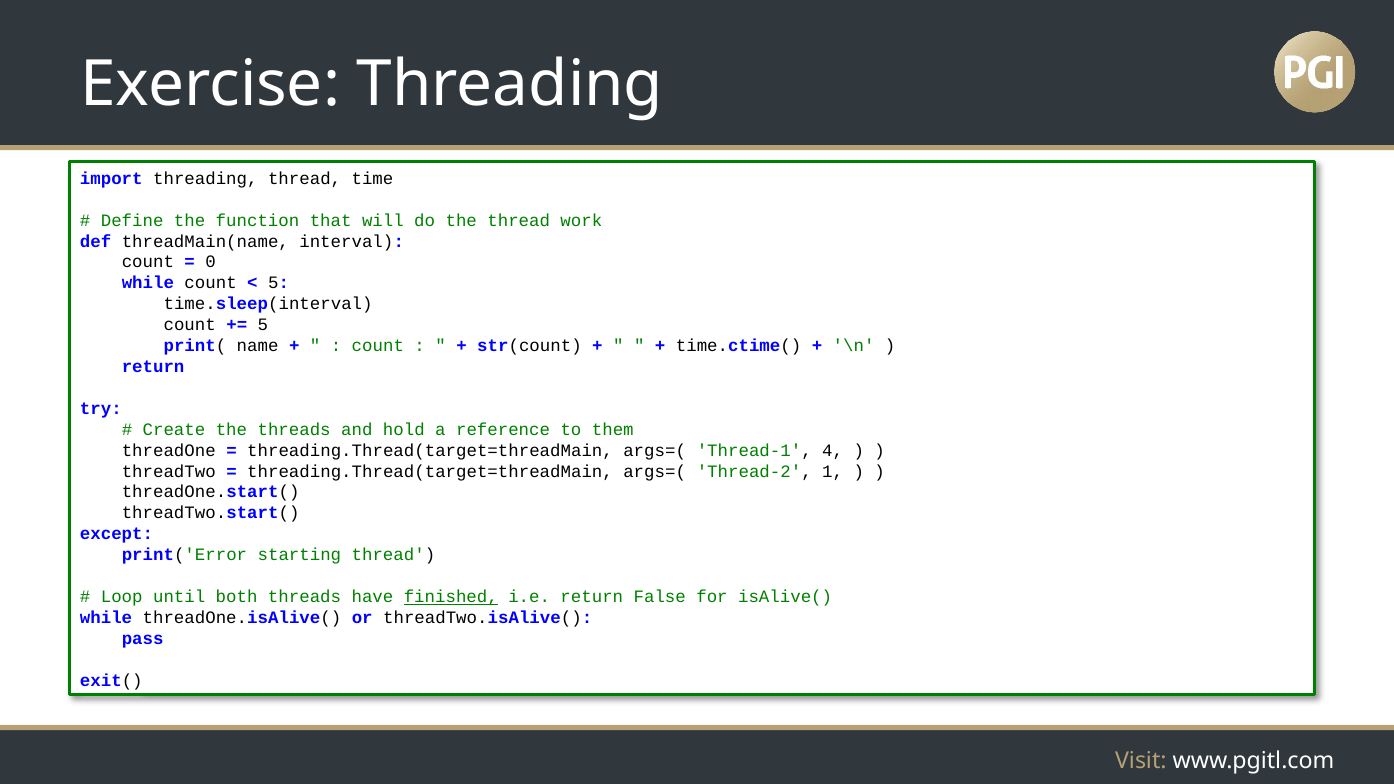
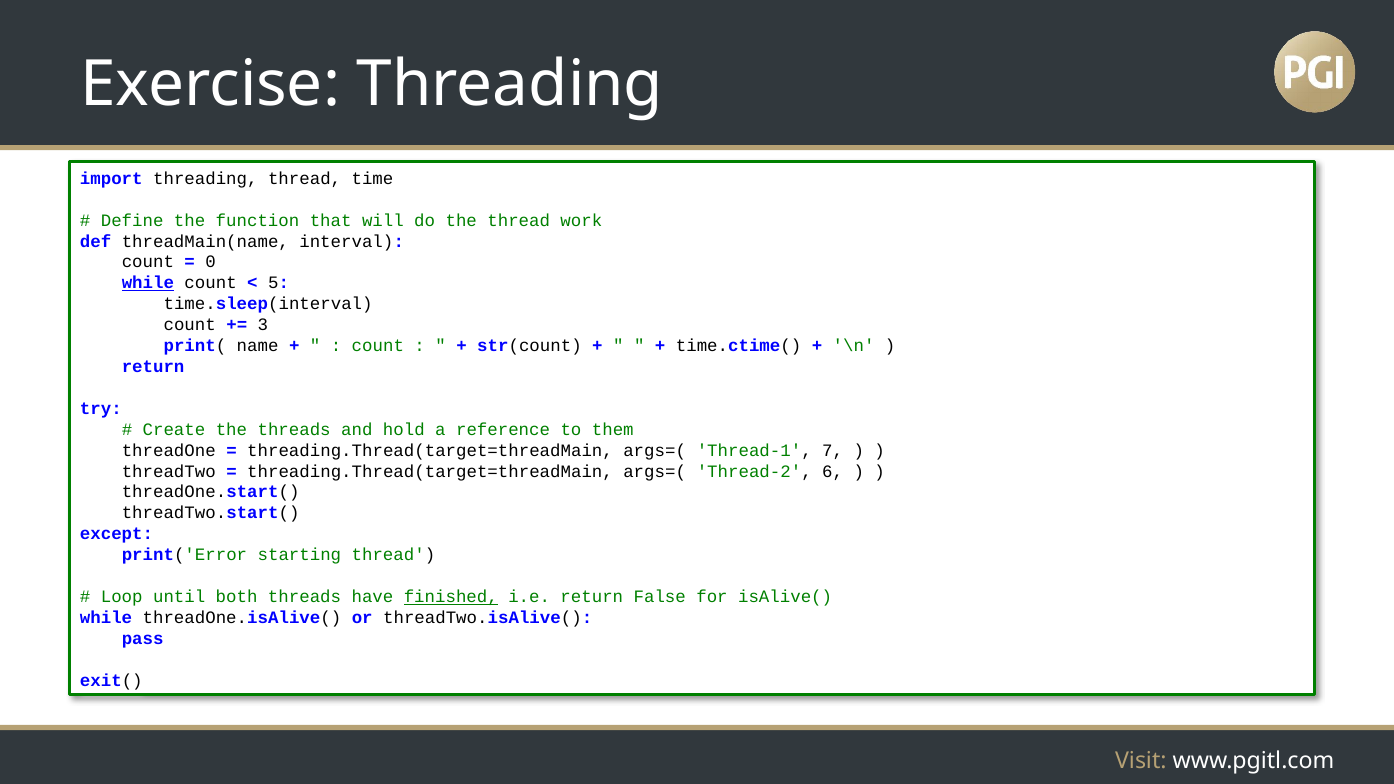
while underline: none -> present (148, 283)
5: 5 -> 3 (263, 325)
4: 4 -> 7 (833, 450)
1: 1 -> 6 (833, 471)
